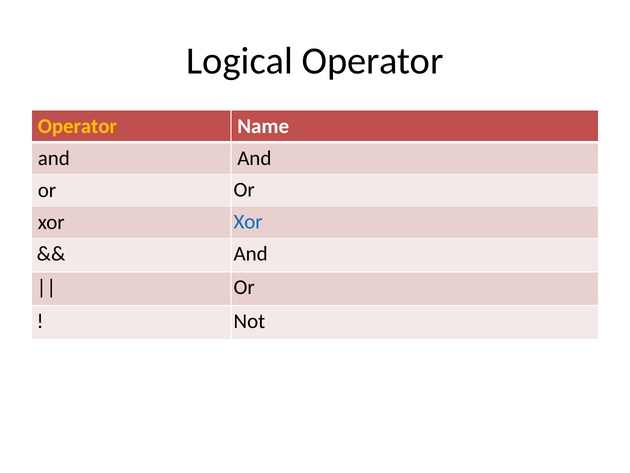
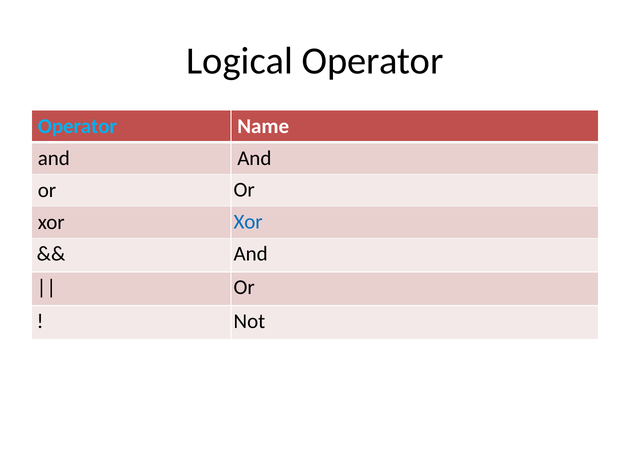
Operator colour: yellow -> light blue (77, 126)
